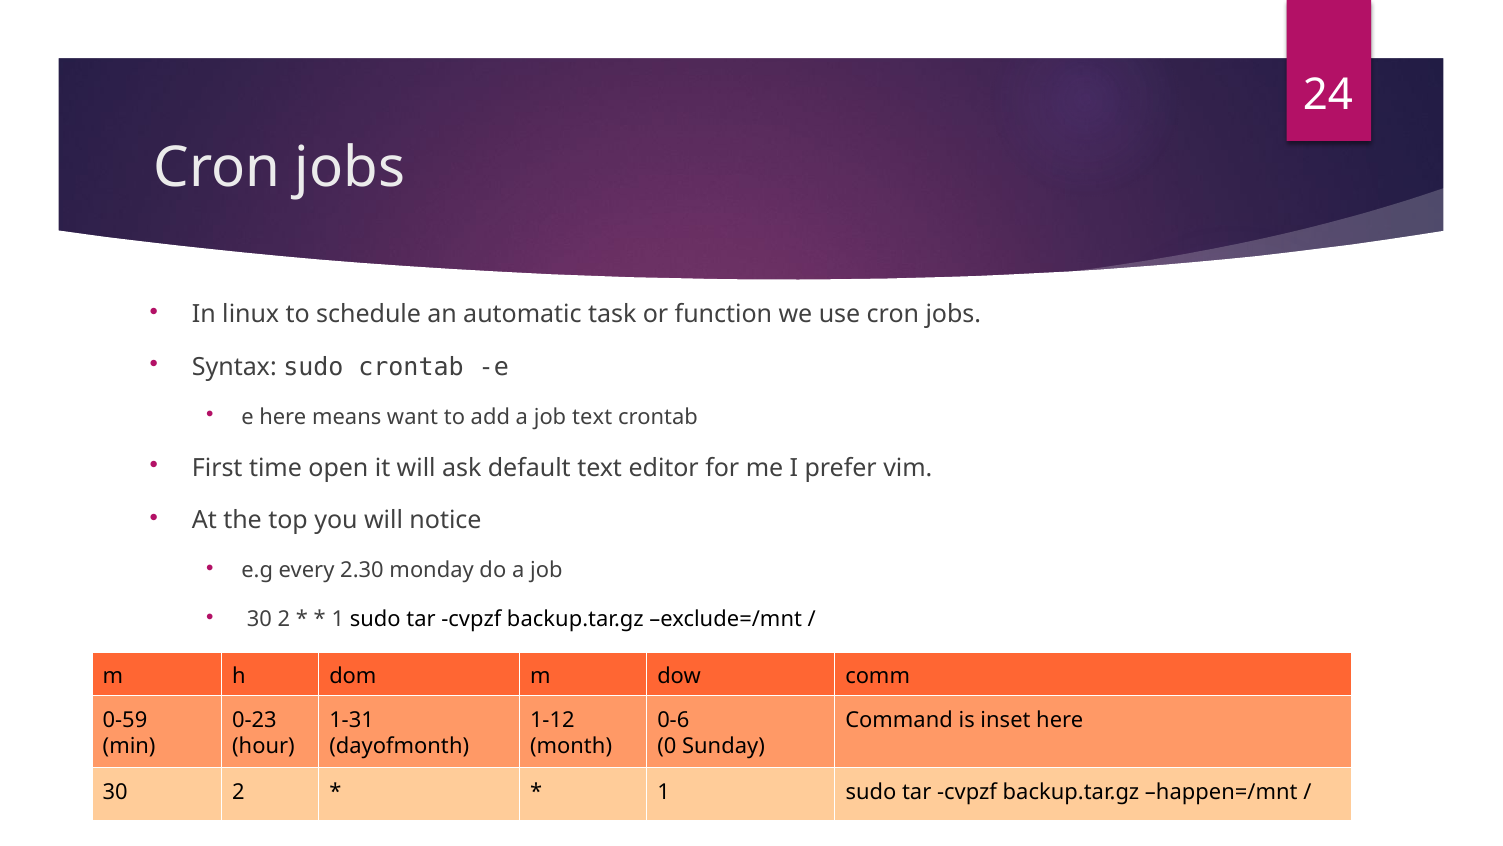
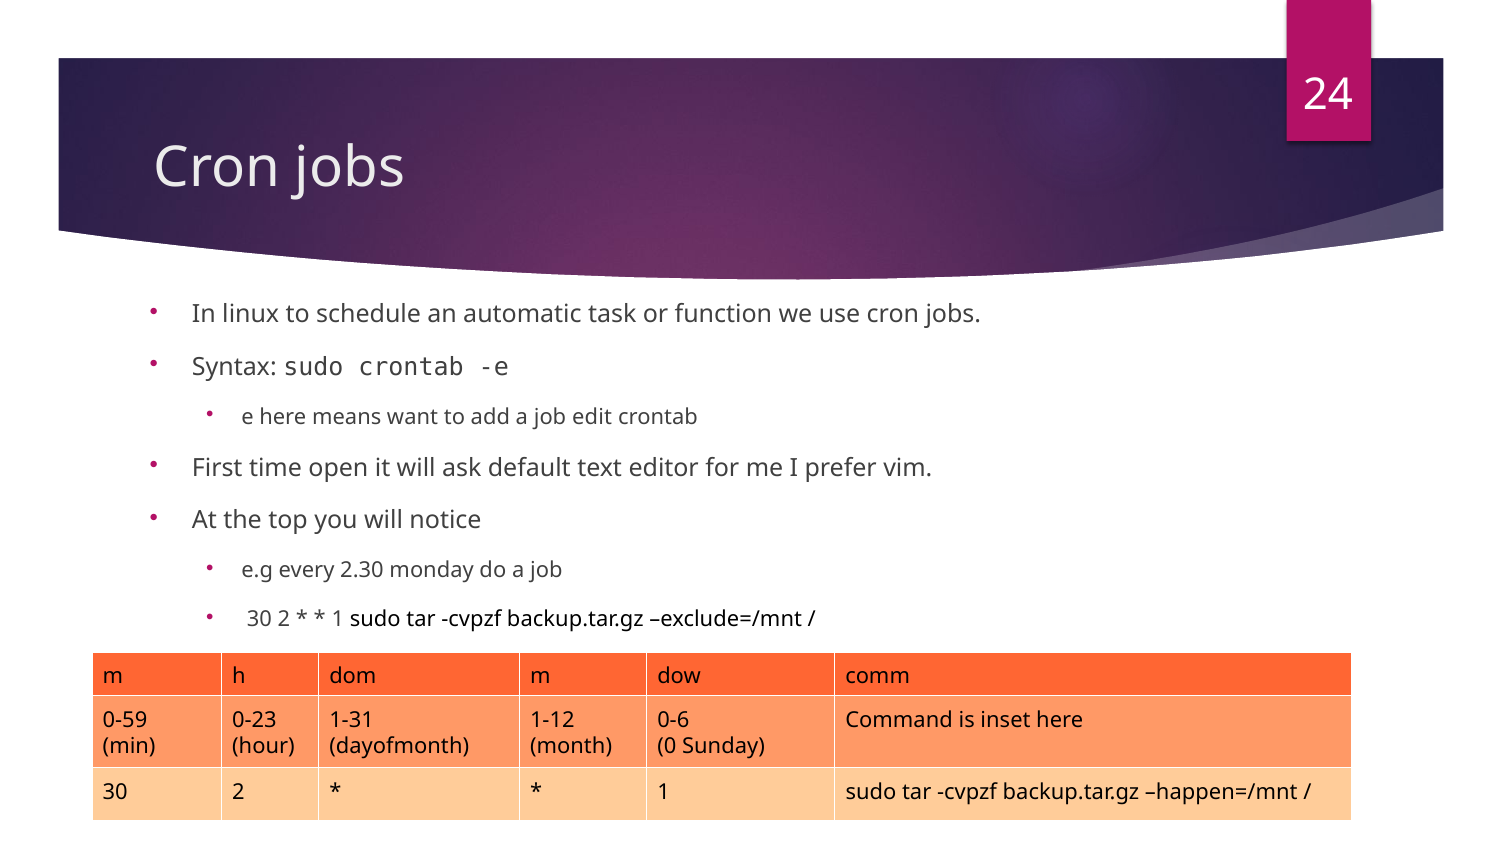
job text: text -> edit (592, 417)
